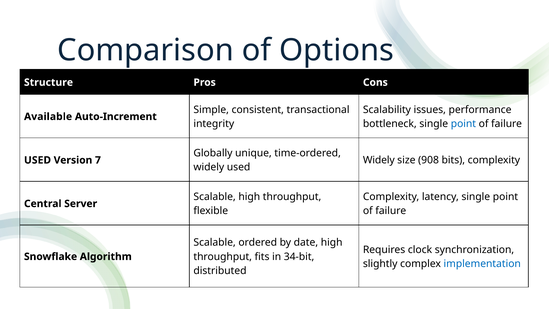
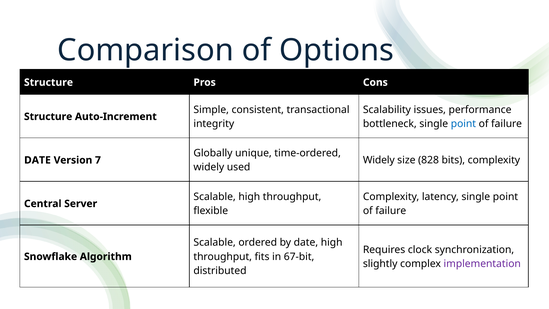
Available: Available -> Structure (48, 117)
908: 908 -> 828 (429, 160)
USED: USED -> DATE (38, 160)
34-bit: 34-bit -> 67-bit (299, 256)
implementation colour: blue -> purple (482, 263)
